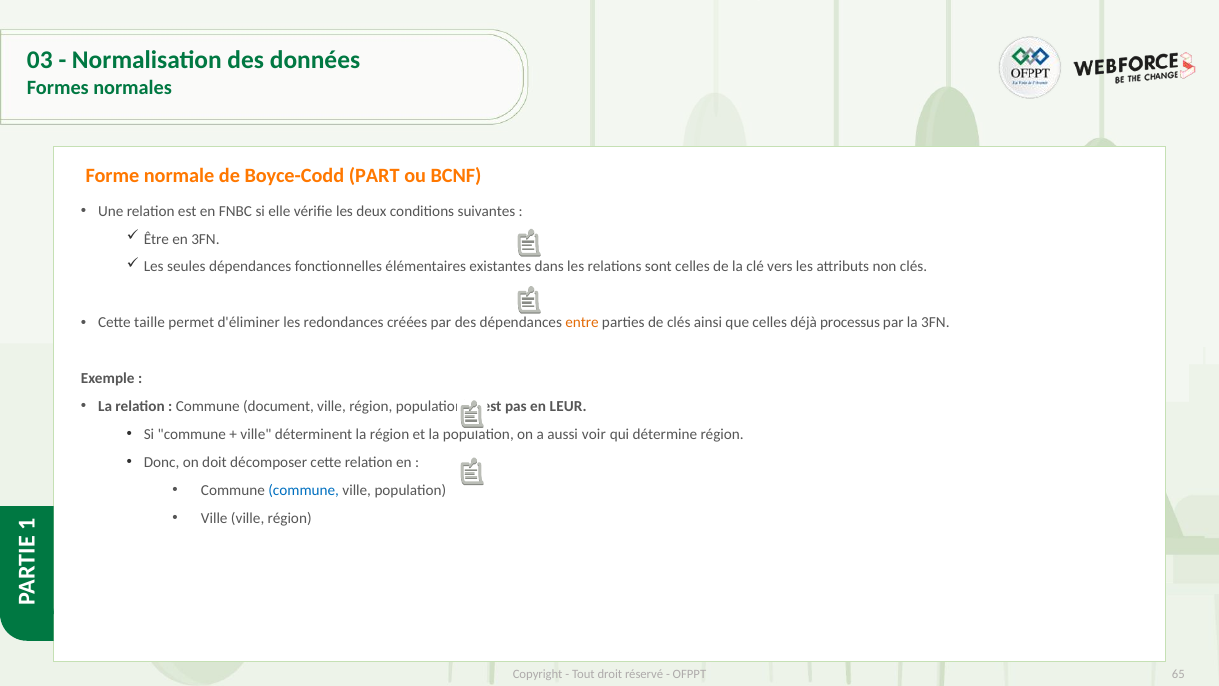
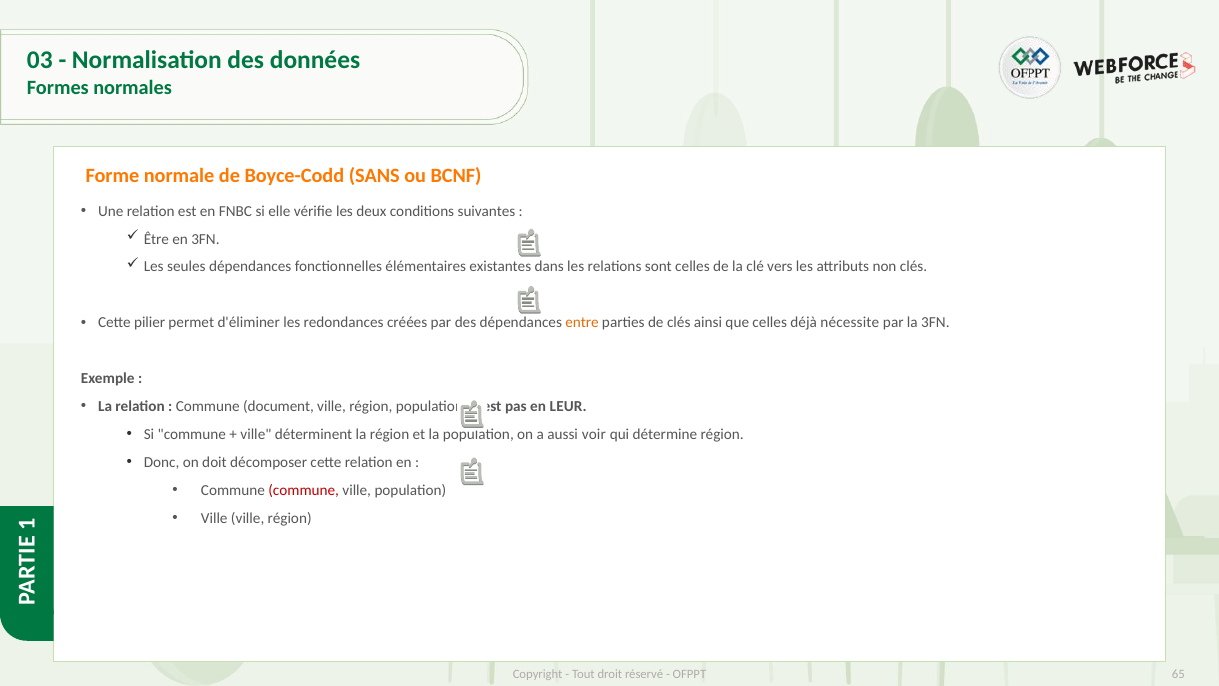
PART: PART -> SANS (374, 176)
taille: taille -> pilier (150, 323)
processus: processus -> nécessite (850, 323)
commune colour: blue -> red (304, 490)
